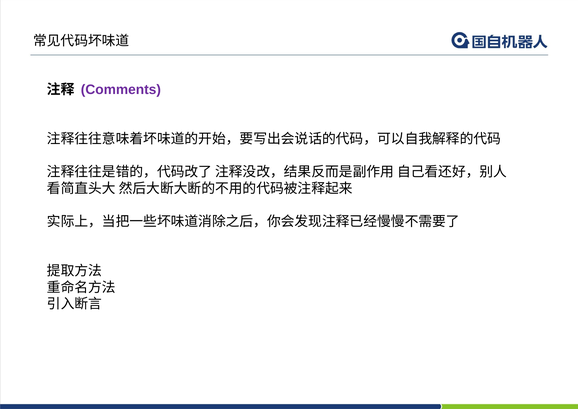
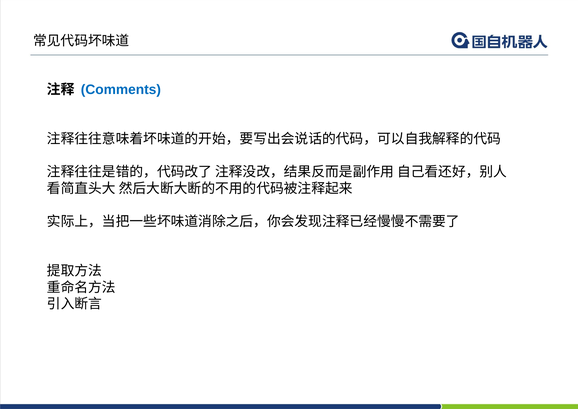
Comments colour: purple -> blue (121, 89)
